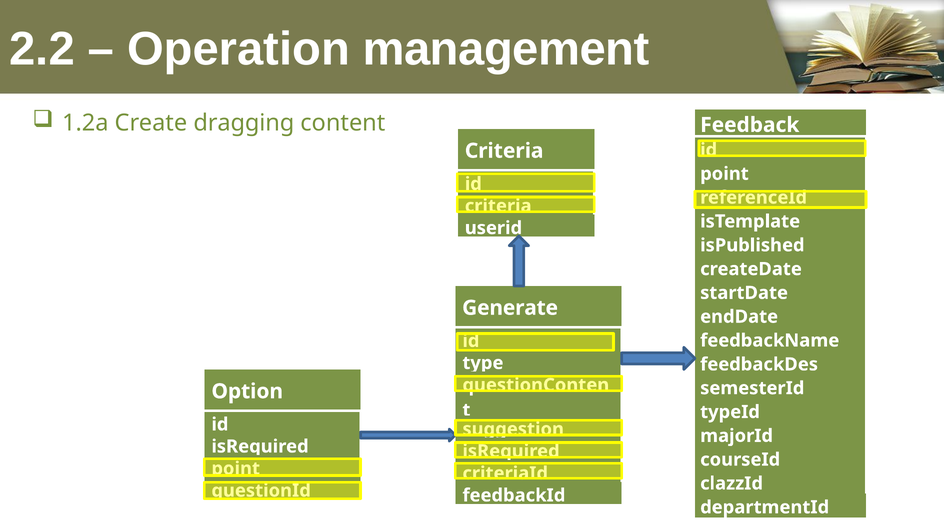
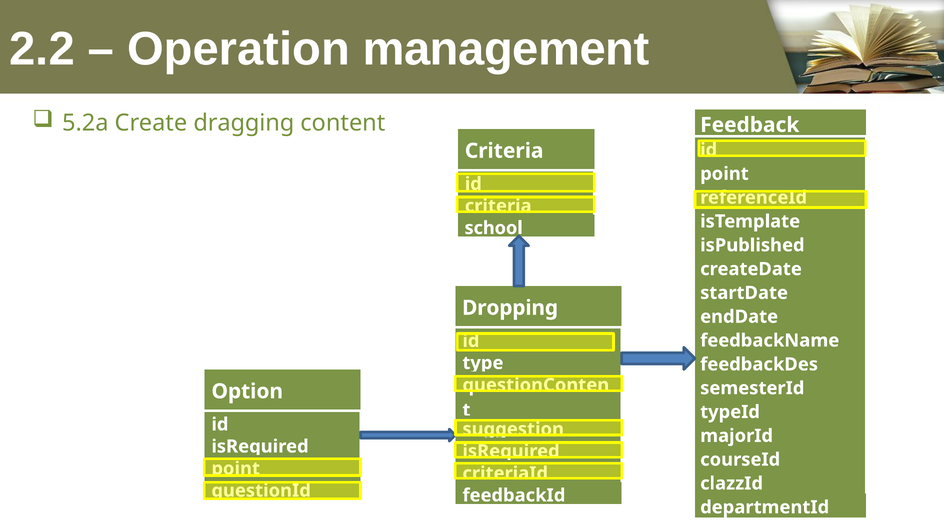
1.2a: 1.2a -> 5.2a (85, 123)
userid: userid -> school (494, 228)
Generate: Generate -> Dropping (510, 308)
